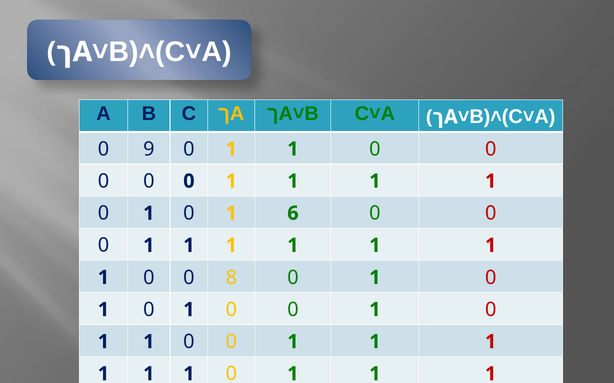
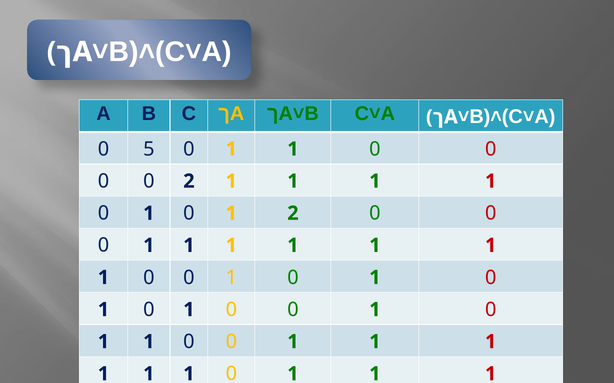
9: 9 -> 5 (149, 149)
0: 0 -> 2 (189, 181)
1 6: 6 -> 2 (293, 214)
8: 8 -> 1 (231, 278)
